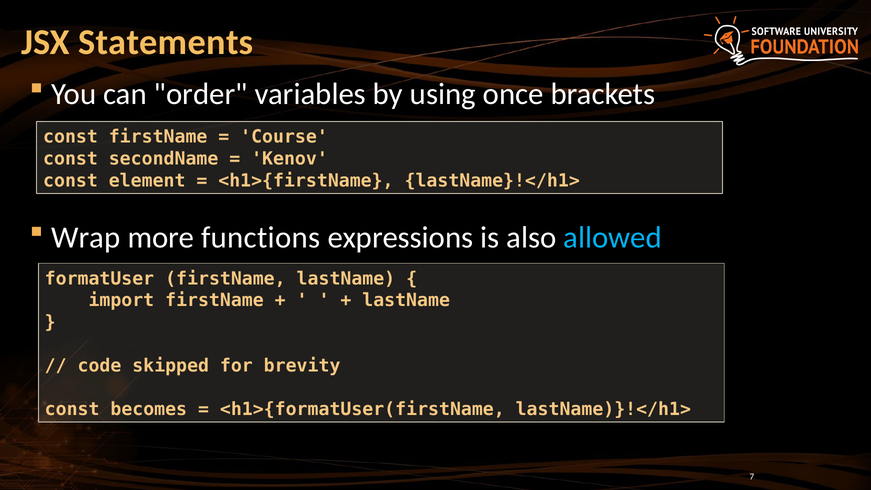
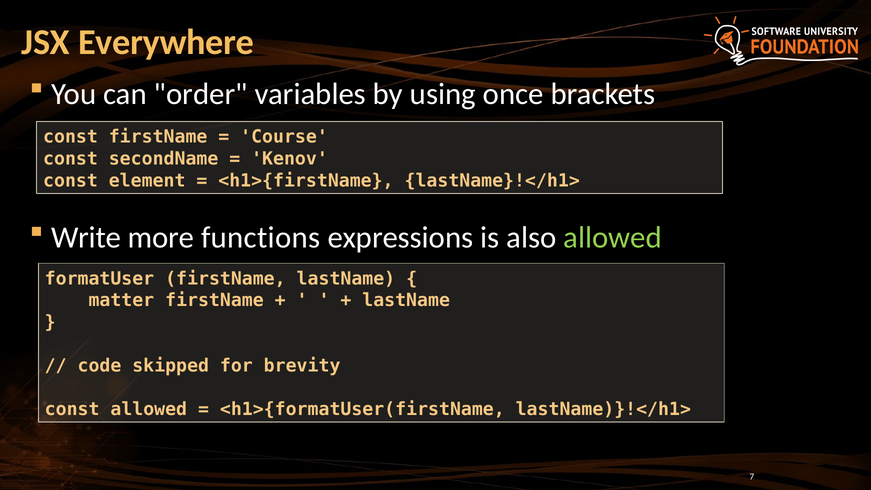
Statements: Statements -> Everywhere (166, 42)
Wrap: Wrap -> Write (86, 238)
allowed colour: light blue -> light green (613, 238)
import: import -> matter (121, 300)
const becomes: becomes -> allowed (149, 409)
